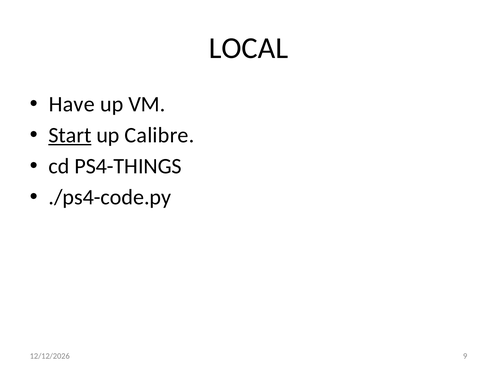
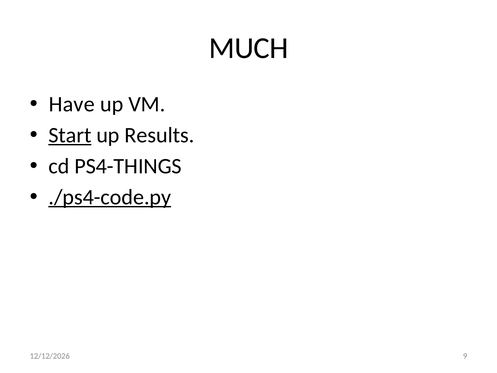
LOCAL: LOCAL -> MUCH (249, 48)
Calibre: Calibre -> Results (160, 135)
./ps4-code.py underline: none -> present (110, 197)
